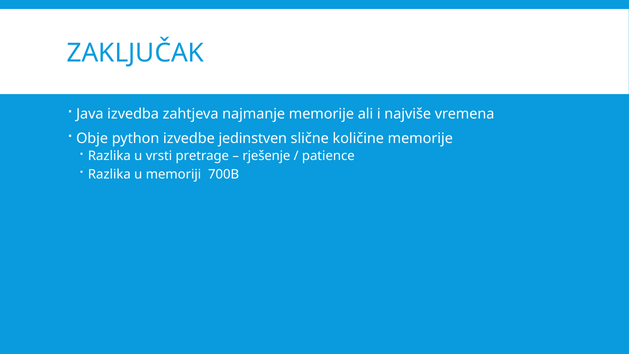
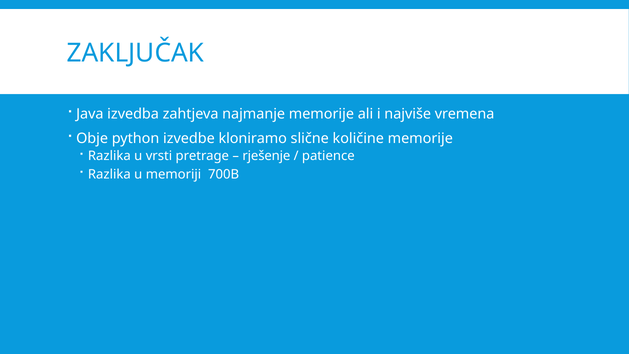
jedinstven: jedinstven -> kloniramo (253, 139)
